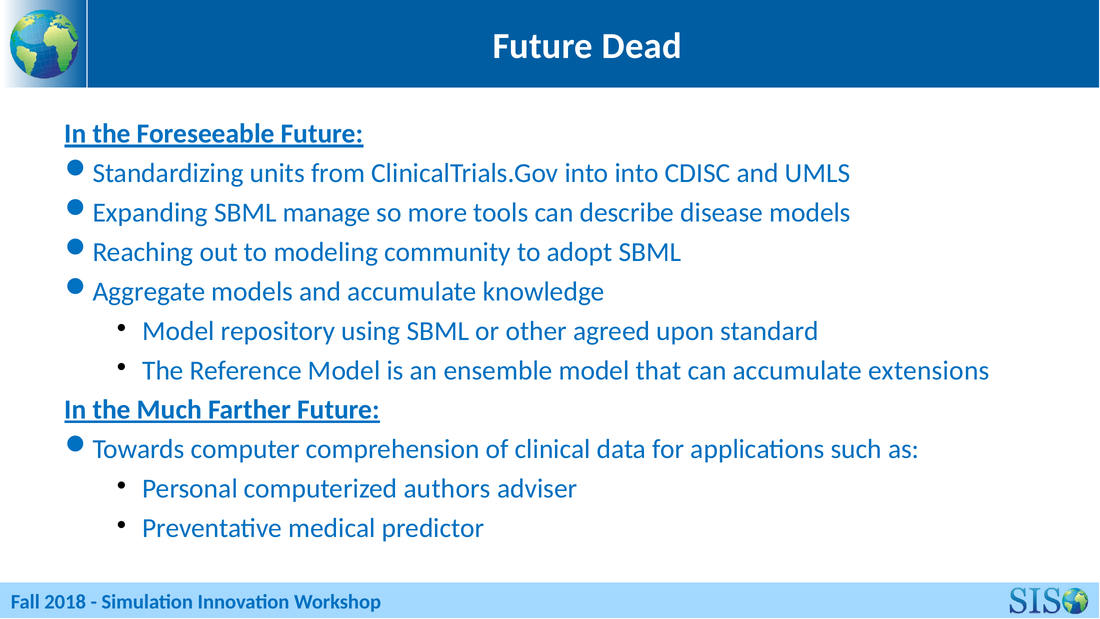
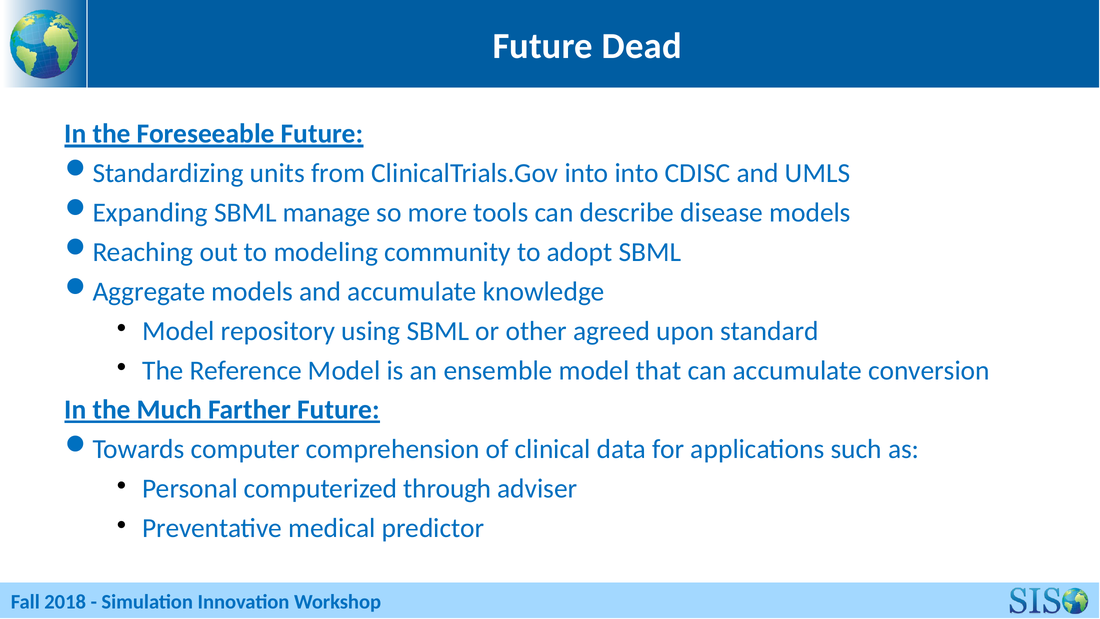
extensions: extensions -> conversion (929, 370)
authors: authors -> through (447, 489)
